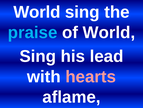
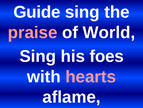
World: World -> Guide (37, 12)
praise colour: light blue -> pink (33, 32)
lead: lead -> foes (107, 56)
